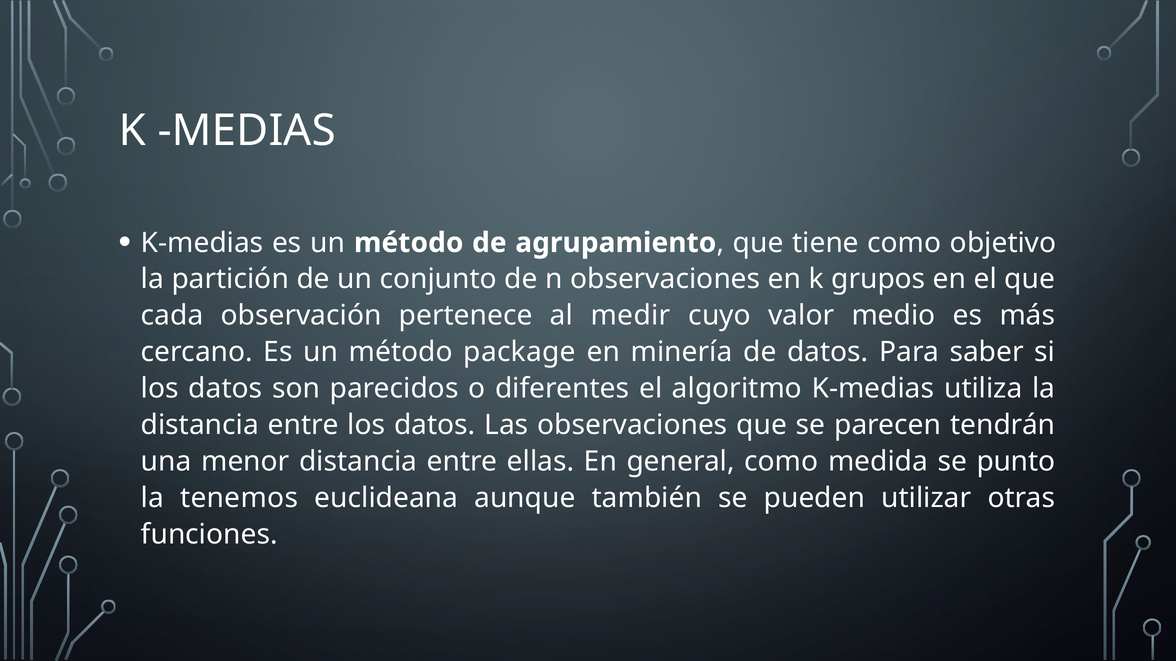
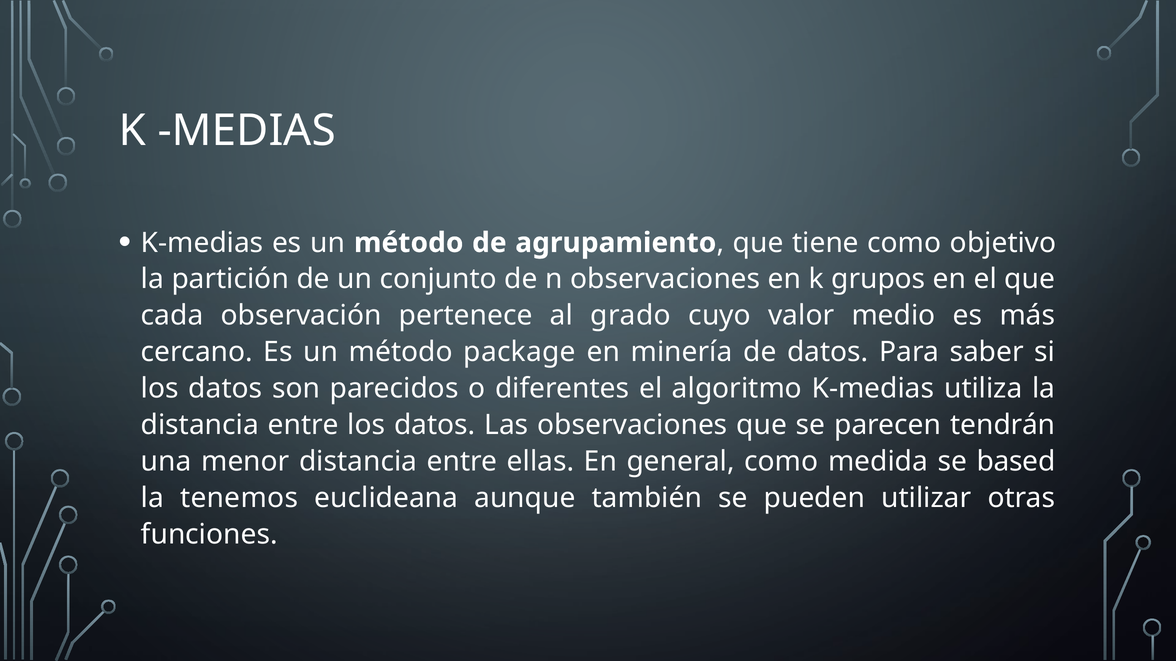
medir: medir -> grado (631, 316)
punto: punto -> based (1016, 462)
